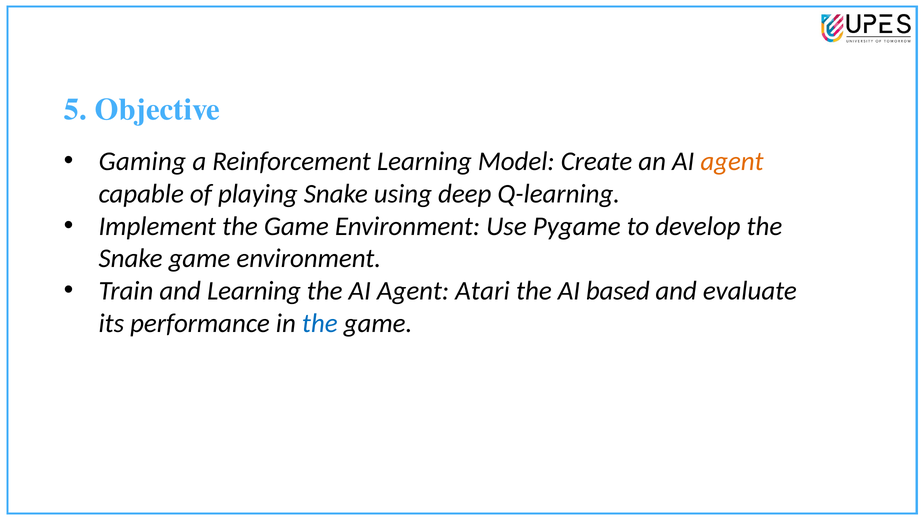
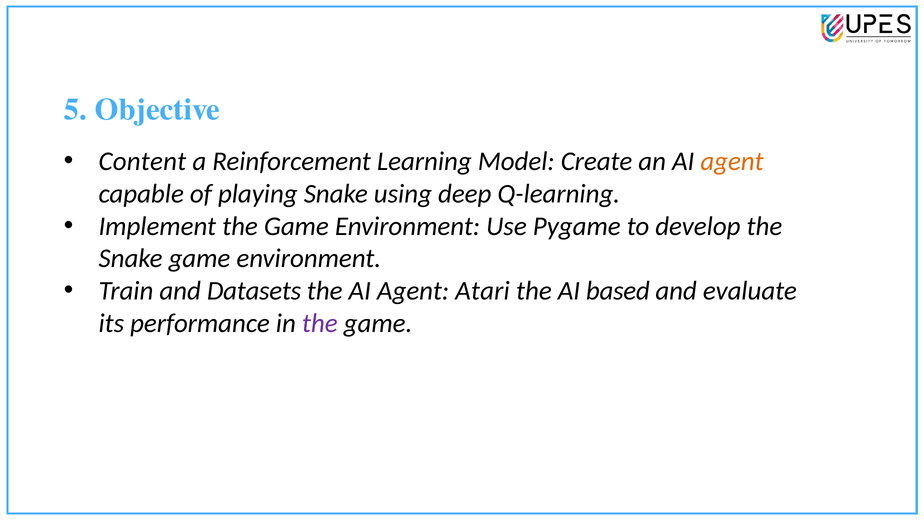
Gaming: Gaming -> Content (142, 161)
and Learning: Learning -> Datasets (254, 291)
the colour: blue -> purple (320, 323)
